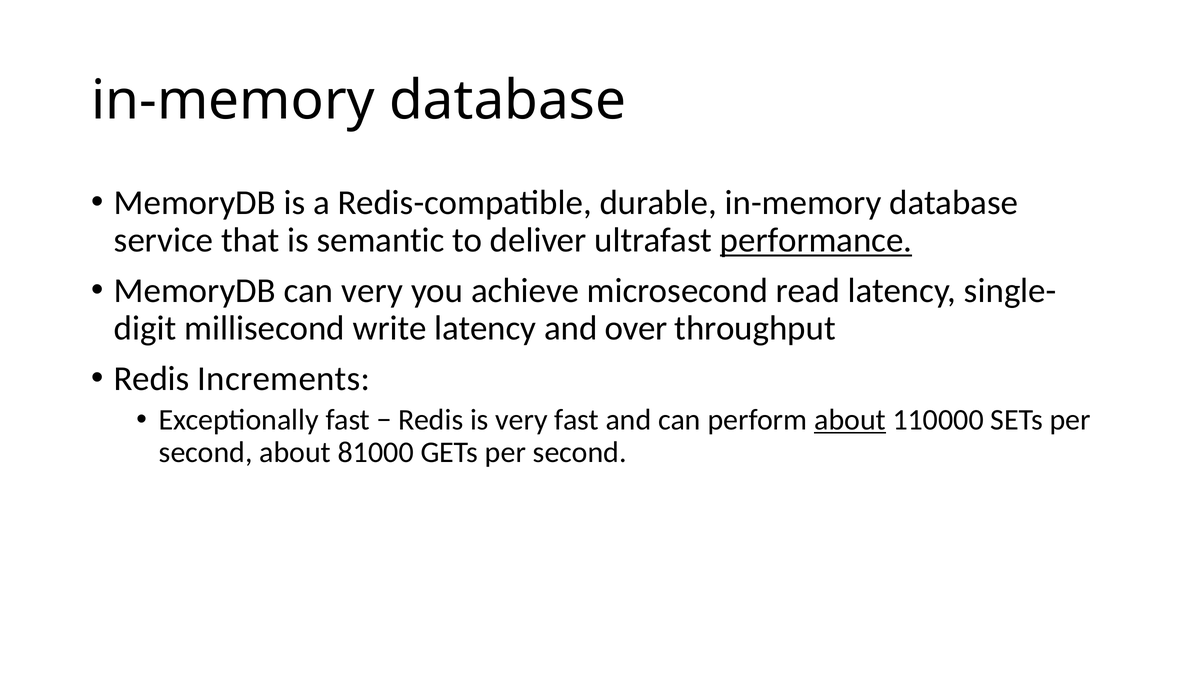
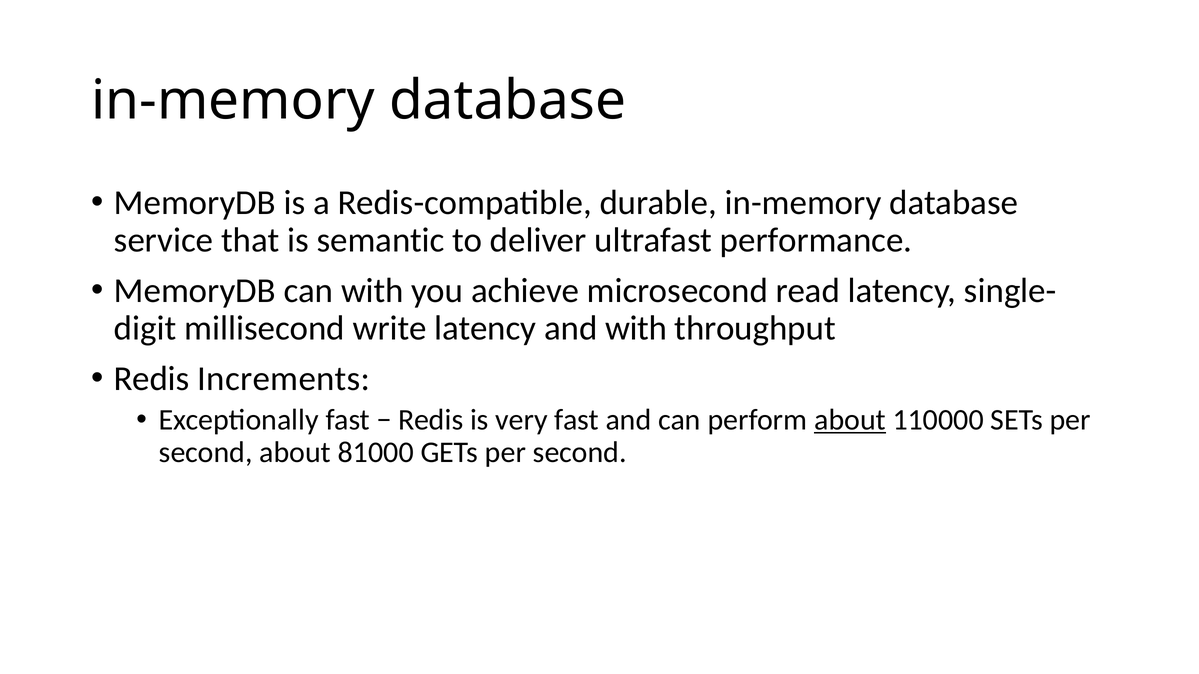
performance underline: present -> none (816, 240)
can very: very -> with (372, 291)
and over: over -> with (636, 329)
